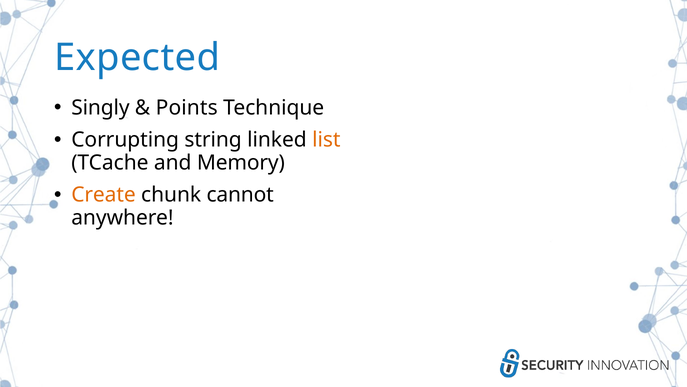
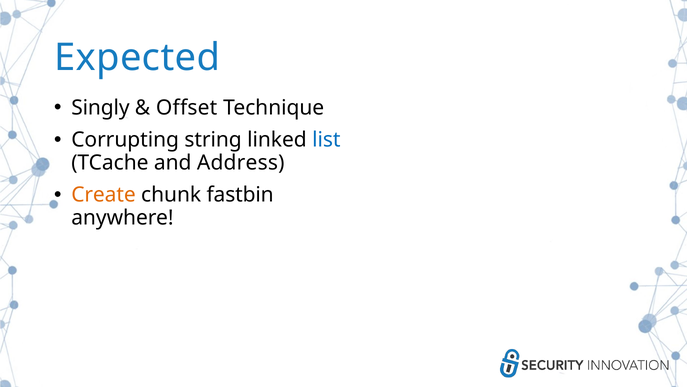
Points: Points -> Offset (187, 108)
list colour: orange -> blue (326, 140)
Memory: Memory -> Address (241, 162)
cannot: cannot -> fastbin (240, 195)
